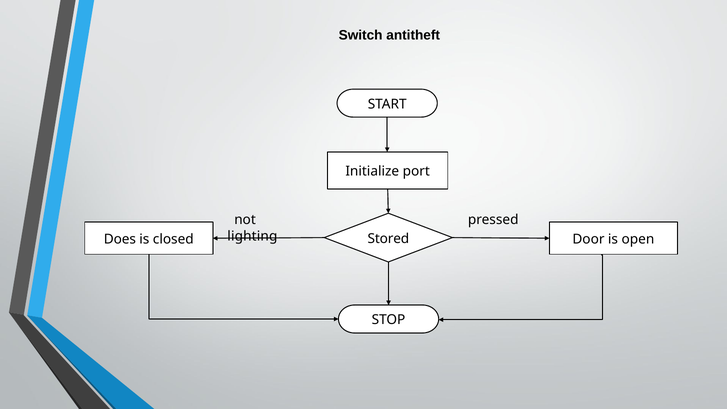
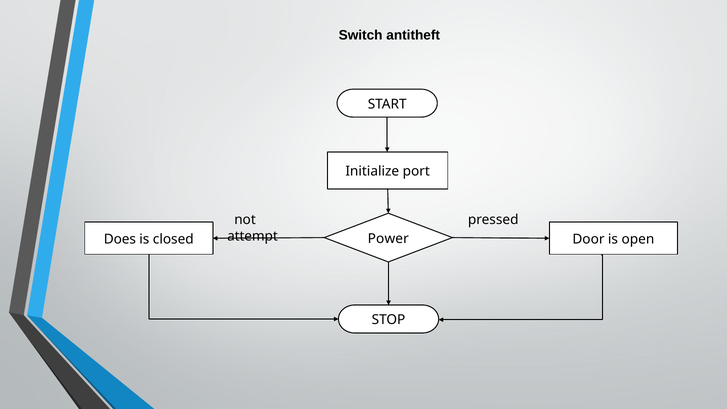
lighting: lighting -> attempt (252, 236)
Stored: Stored -> Power (388, 238)
